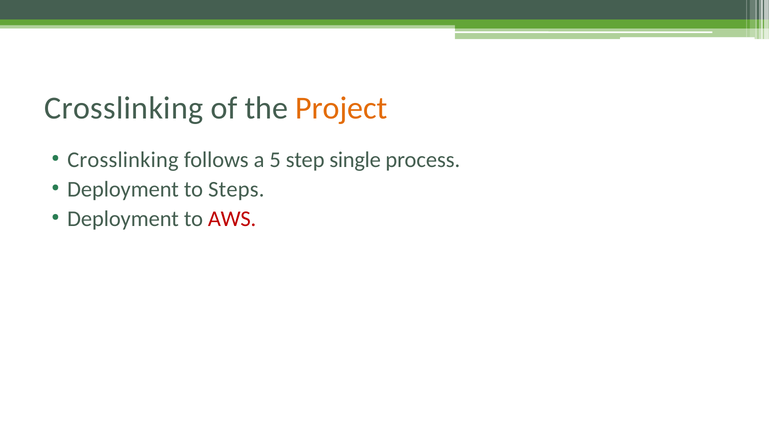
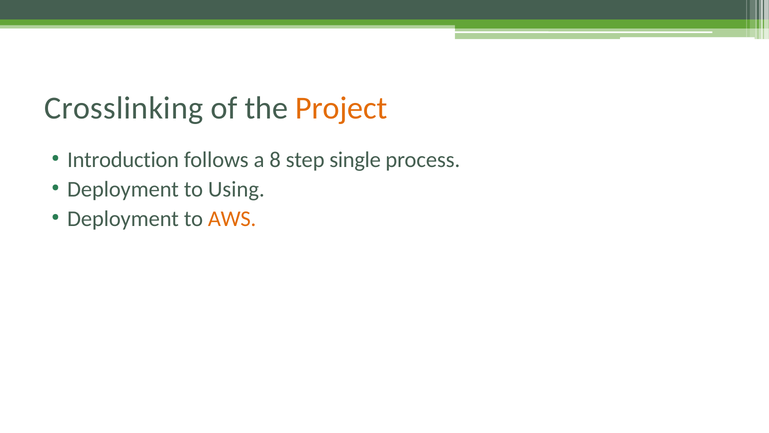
Crosslinking: Crosslinking -> Introduction (123, 160)
5: 5 -> 8 (275, 160)
Steps: Steps -> Using (236, 189)
AWS colour: red -> orange (232, 218)
